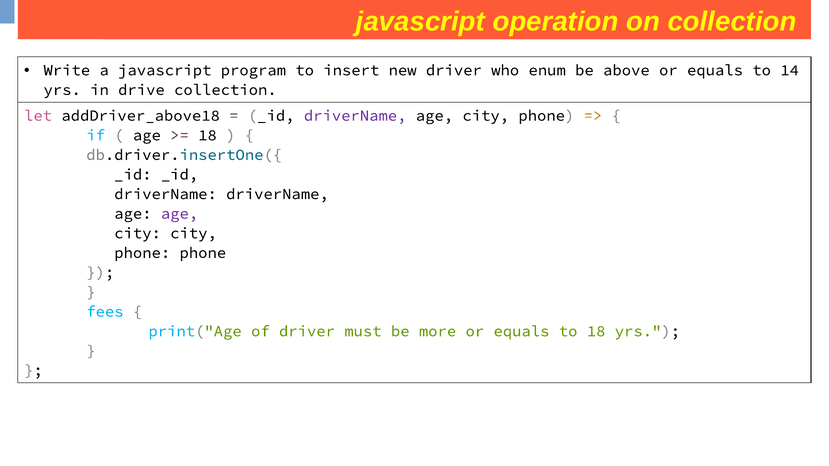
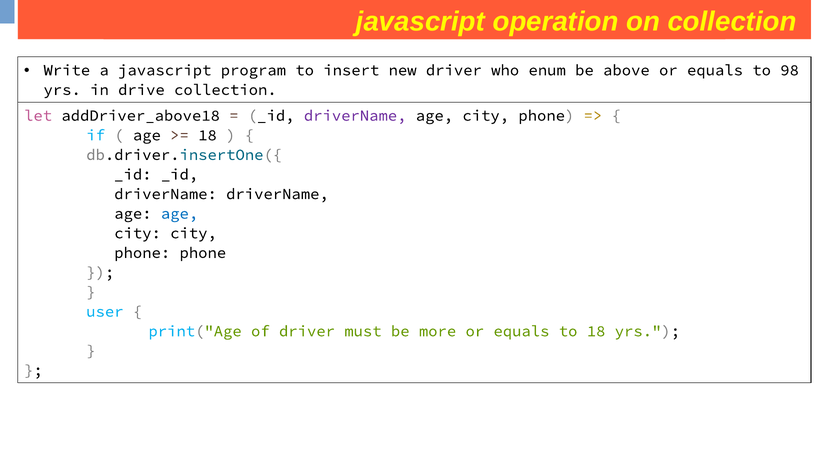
14: 14 -> 98 (790, 70)
age colour: purple -> blue (180, 214)
fees: fees -> user (105, 312)
